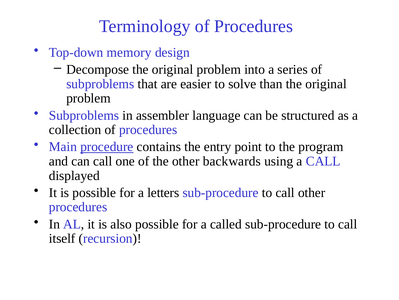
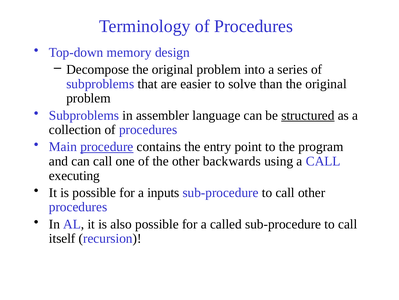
structured underline: none -> present (308, 115)
displayed: displayed -> executing (74, 175)
letters: letters -> inputs (163, 192)
